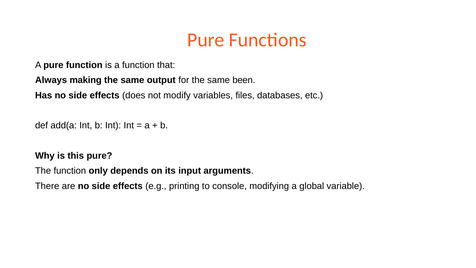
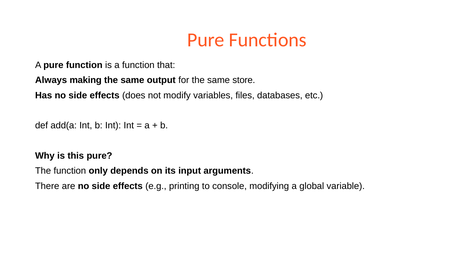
been: been -> store (244, 80)
